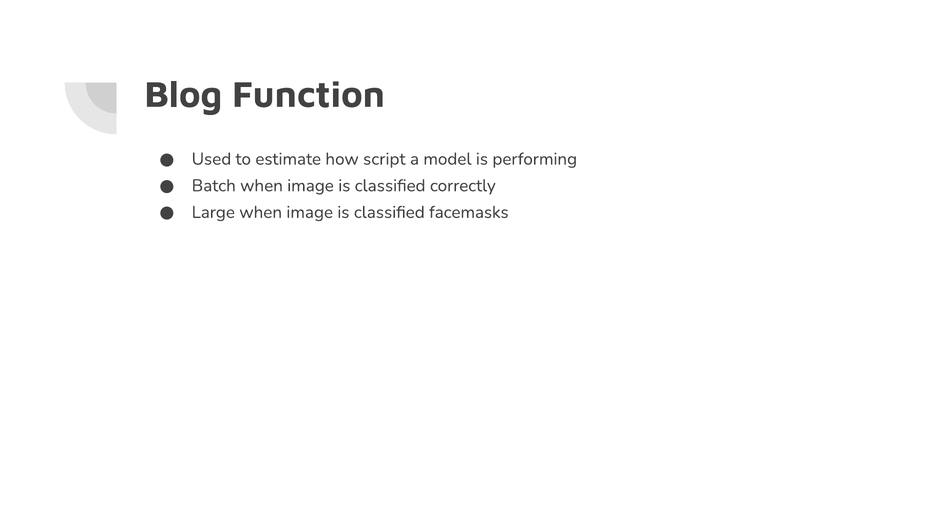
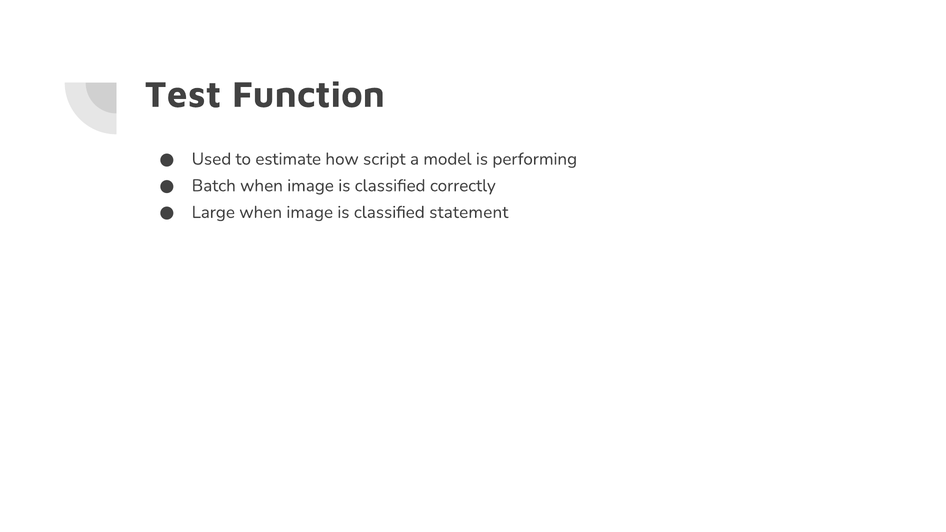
Blog: Blog -> Test (183, 95)
facemasks: facemasks -> statement (469, 212)
